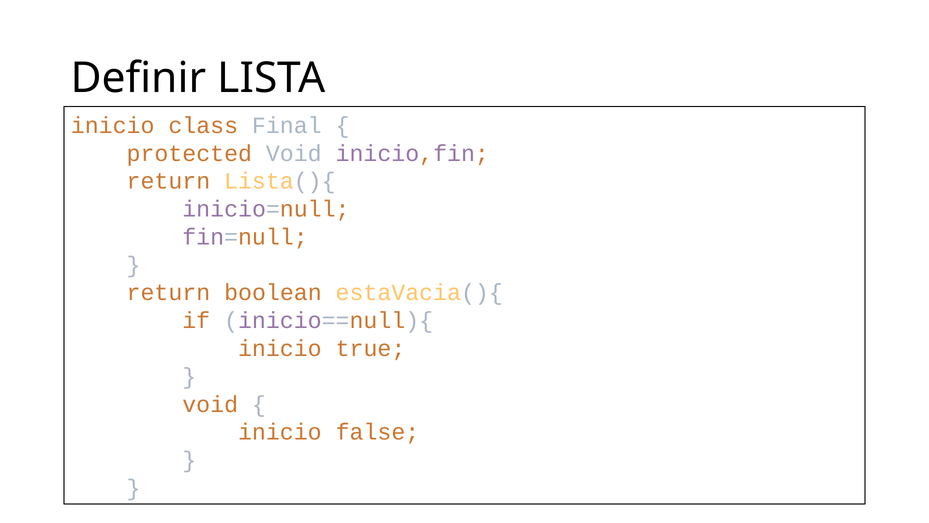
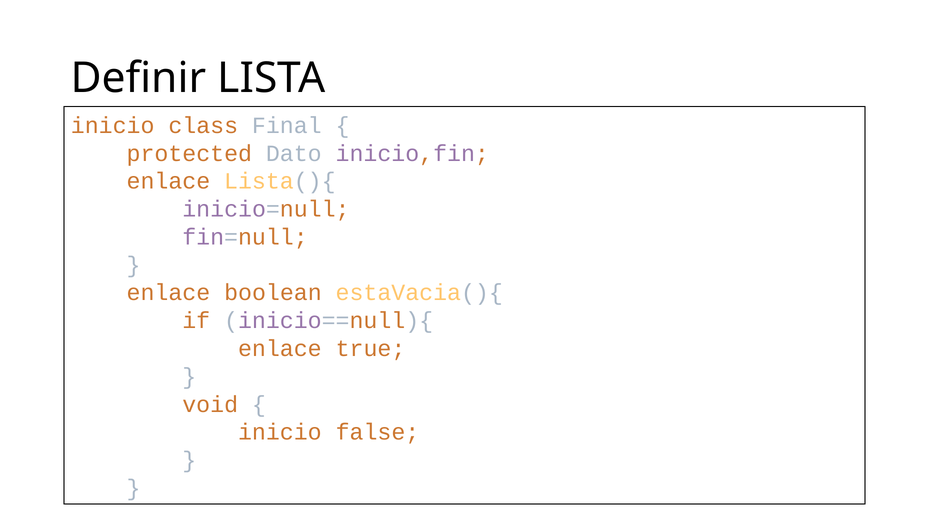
protected Void: Void -> Dato (294, 153)
return: return -> enlace (168, 181)
return: return -> enlace (168, 293)
inicio: inicio -> enlace (280, 348)
